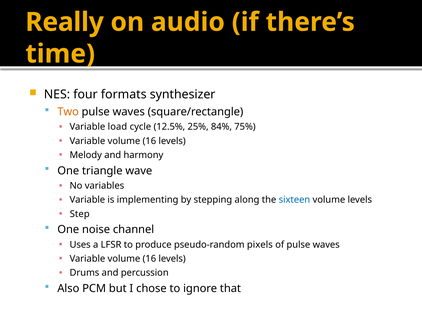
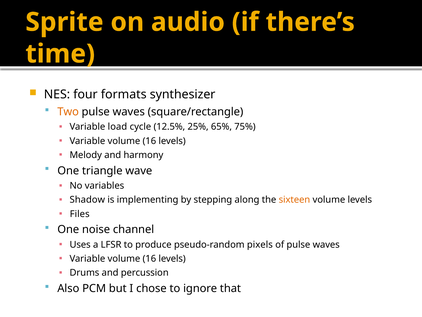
Really: Really -> Sprite (64, 22)
84%: 84% -> 65% (221, 127)
Variable: Variable -> Shadow (87, 200)
sixteen colour: blue -> orange (294, 200)
Step: Step -> Files (80, 214)
